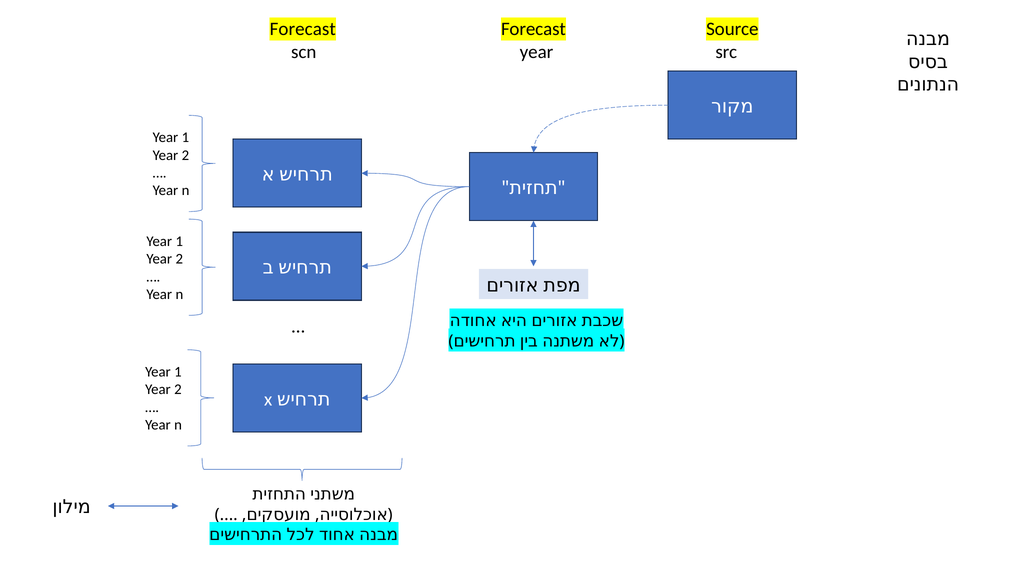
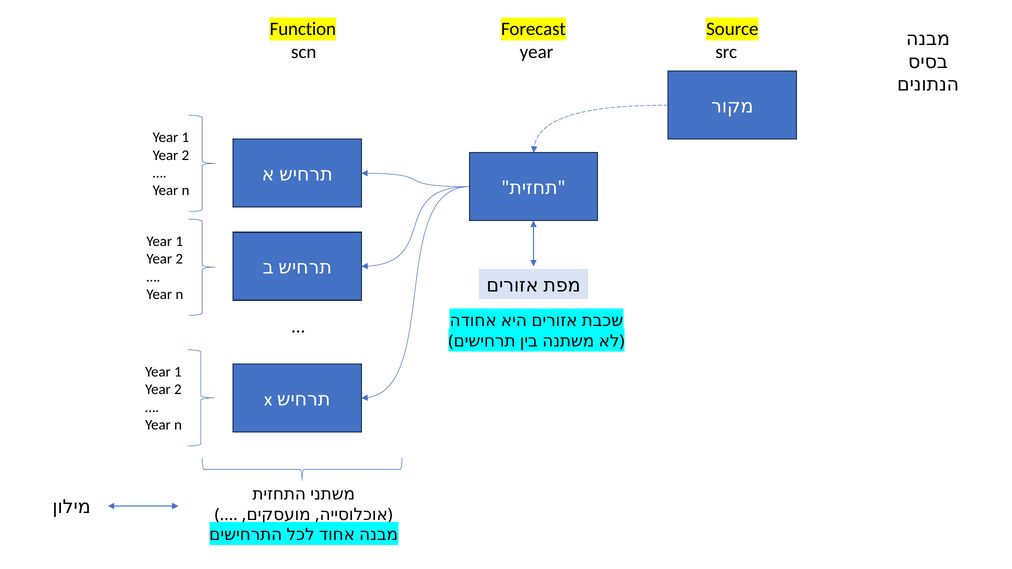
Forecast: Forecast -> Function (303, 29)
